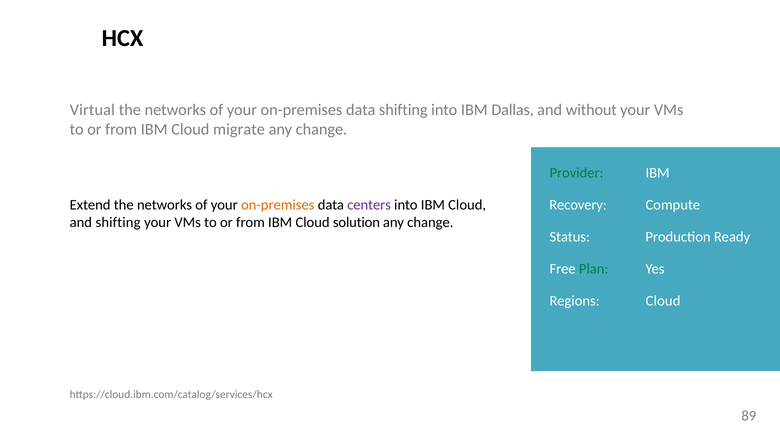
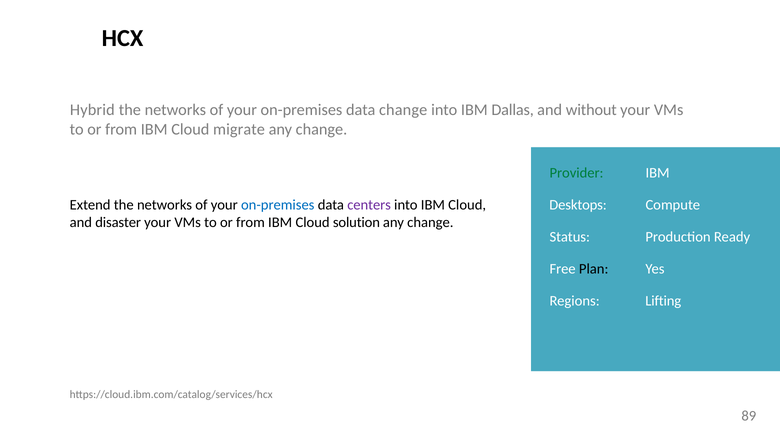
Virtual: Virtual -> Hybrid (92, 110)
data shifting: shifting -> change (403, 110)
on-premises colour: orange -> blue (278, 205)
Recovery: Recovery -> Desktops (578, 205)
and shifting: shifting -> disaster (118, 222)
Plan colour: green -> black (594, 269)
Regions Cloud: Cloud -> Lifting (663, 301)
